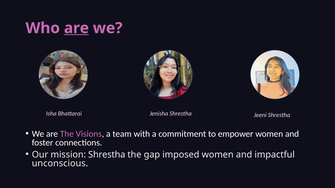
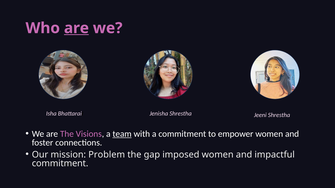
team underline: none -> present (122, 134)
mission Shrestha: Shrestha -> Problem (107, 155)
unconscious: unconscious -> commitment (60, 164)
